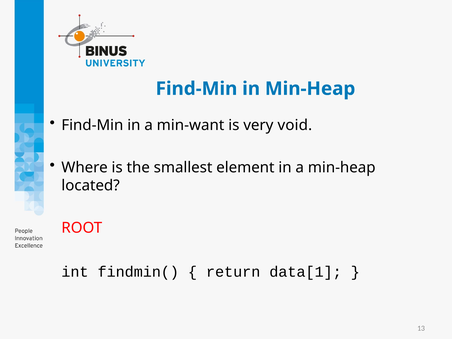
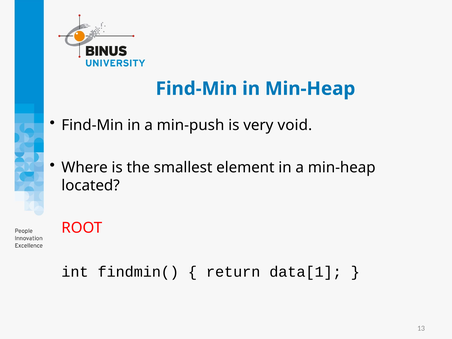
min-want: min-want -> min-push (191, 125)
